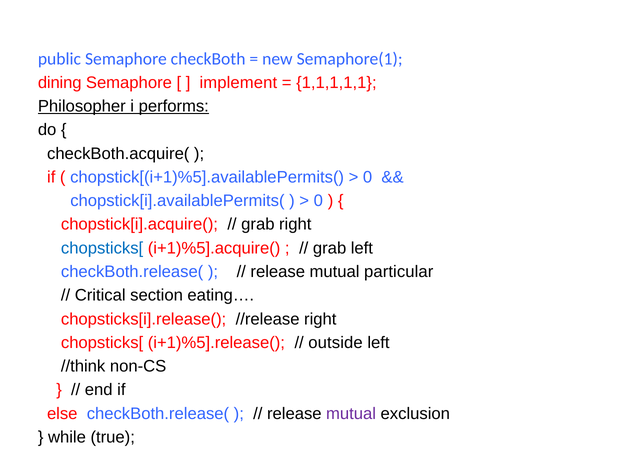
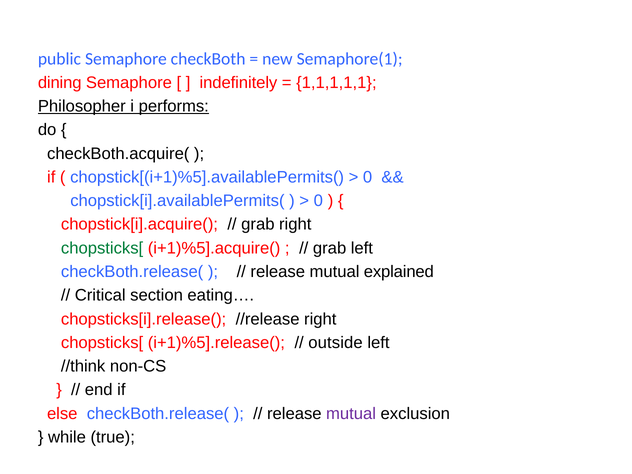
implement: implement -> indefinitely (238, 83)
chopsticks[ colour: blue -> green (102, 248)
particular: particular -> explained (399, 272)
